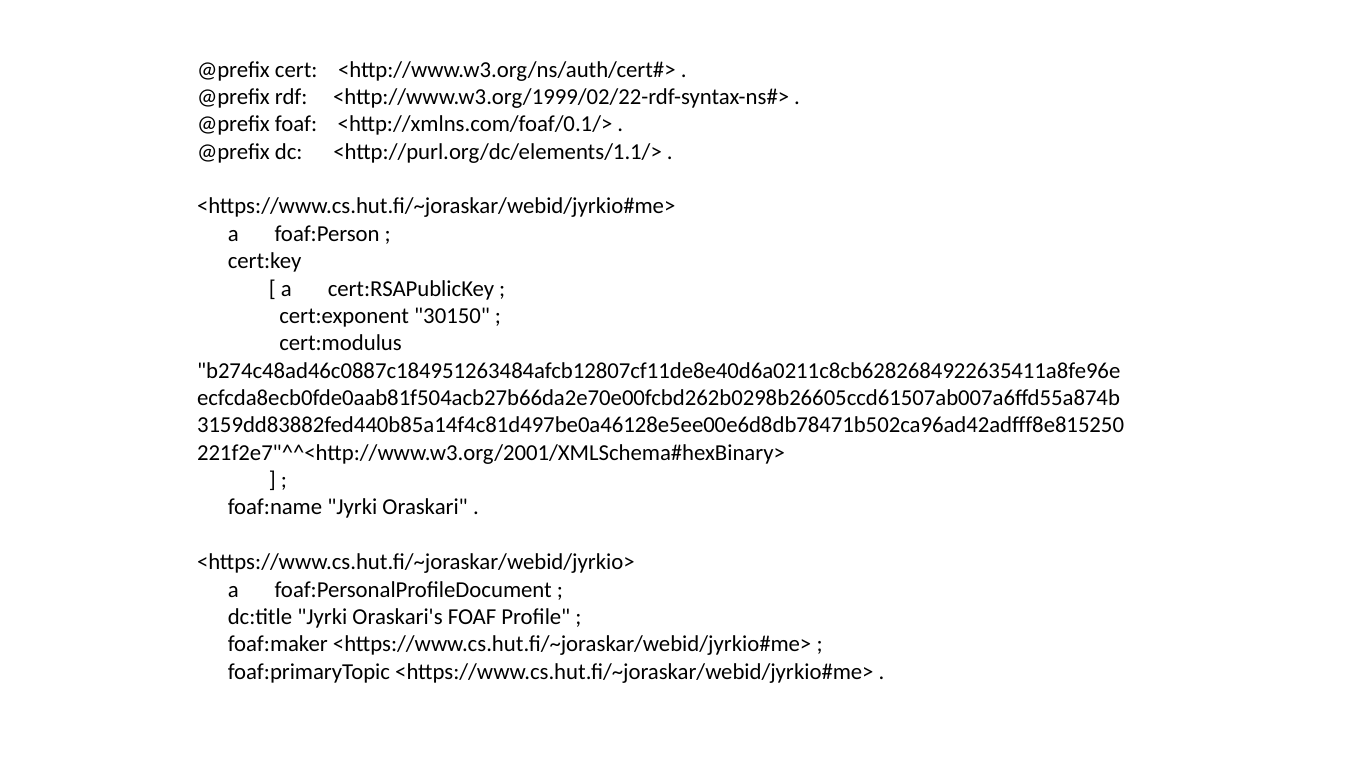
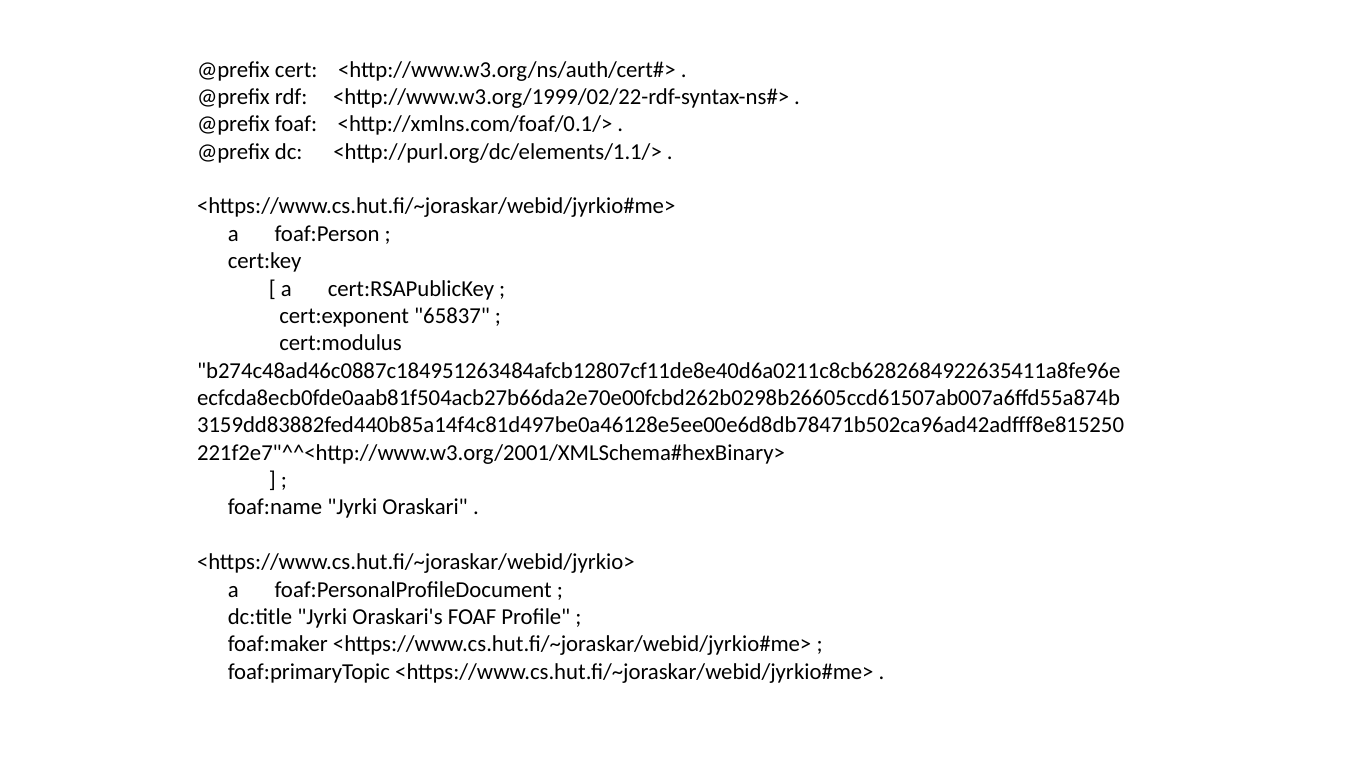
30150: 30150 -> 65837 (452, 316)
